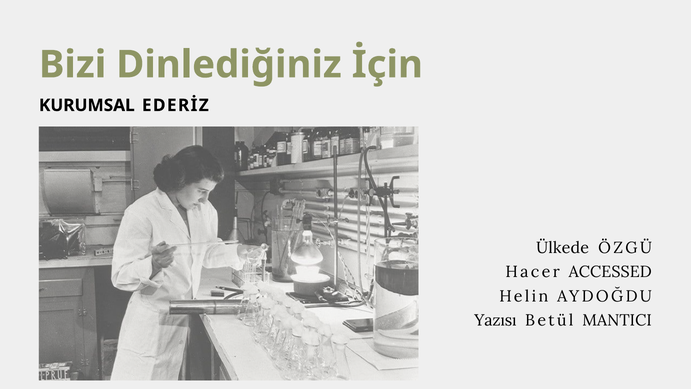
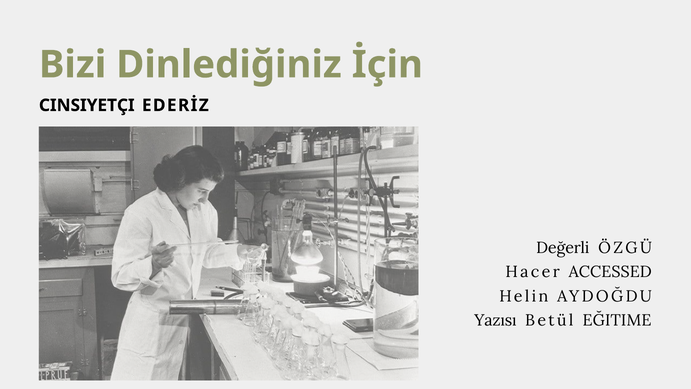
KURUMSAL: KURUMSAL -> CINSIYETÇI (87, 105)
Ülkede: Ülkede -> Değerli (563, 248)
MANTICI: MANTICI -> EĞITIME (617, 320)
